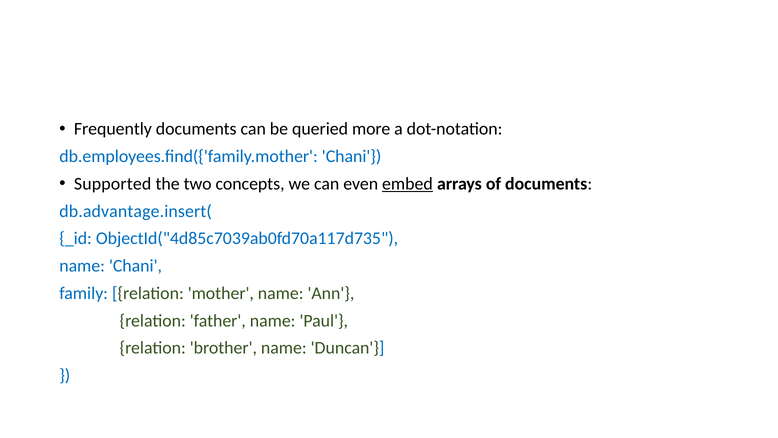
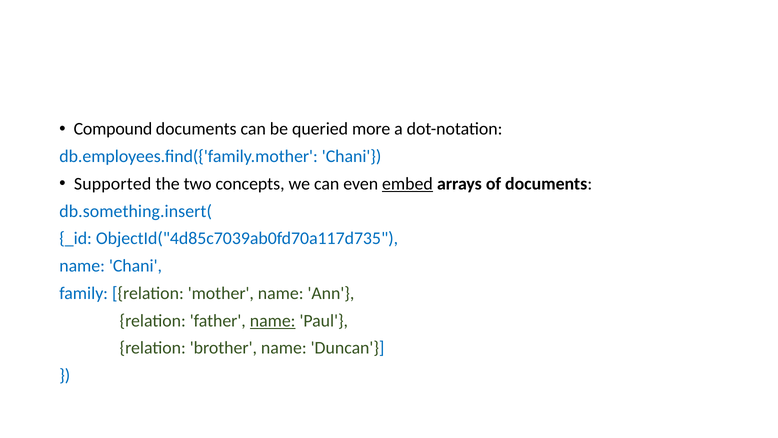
Frequently: Frequently -> Compound (113, 129)
db.advantage.insert(: db.advantage.insert( -> db.something.insert( (136, 211)
name underline: none -> present (273, 320)
